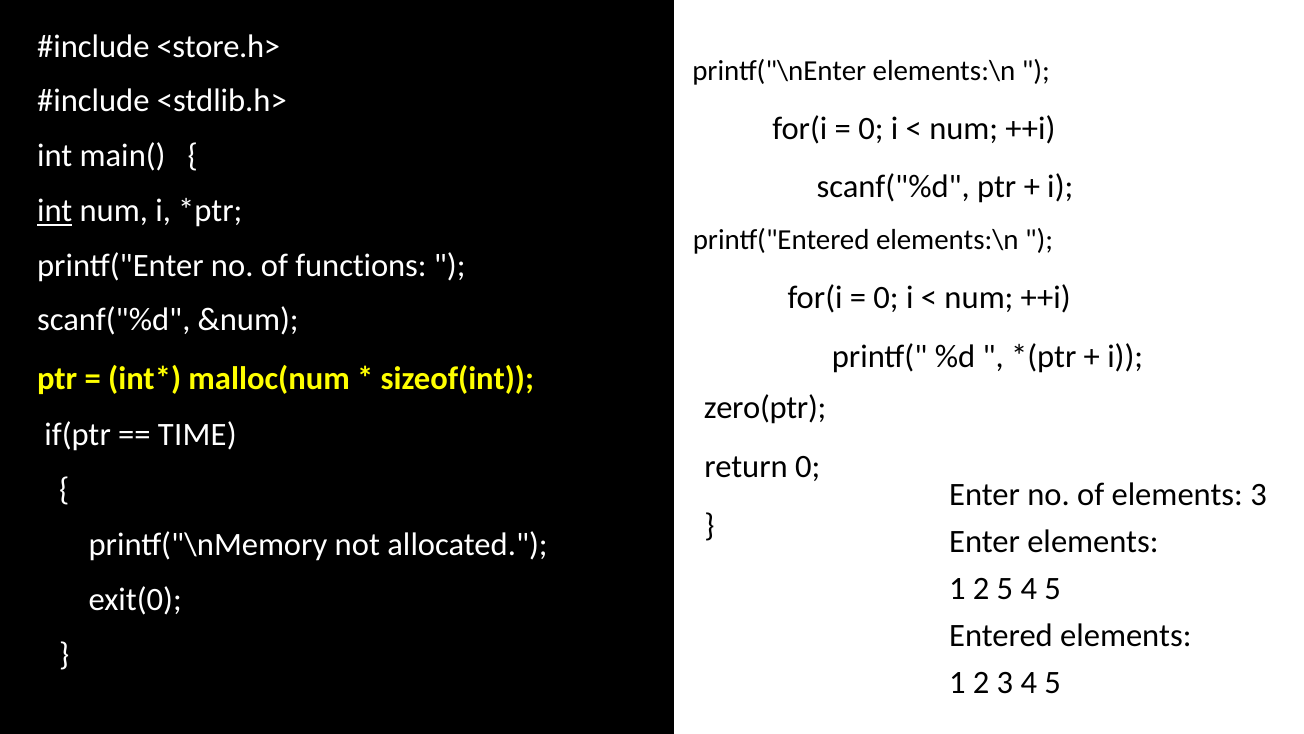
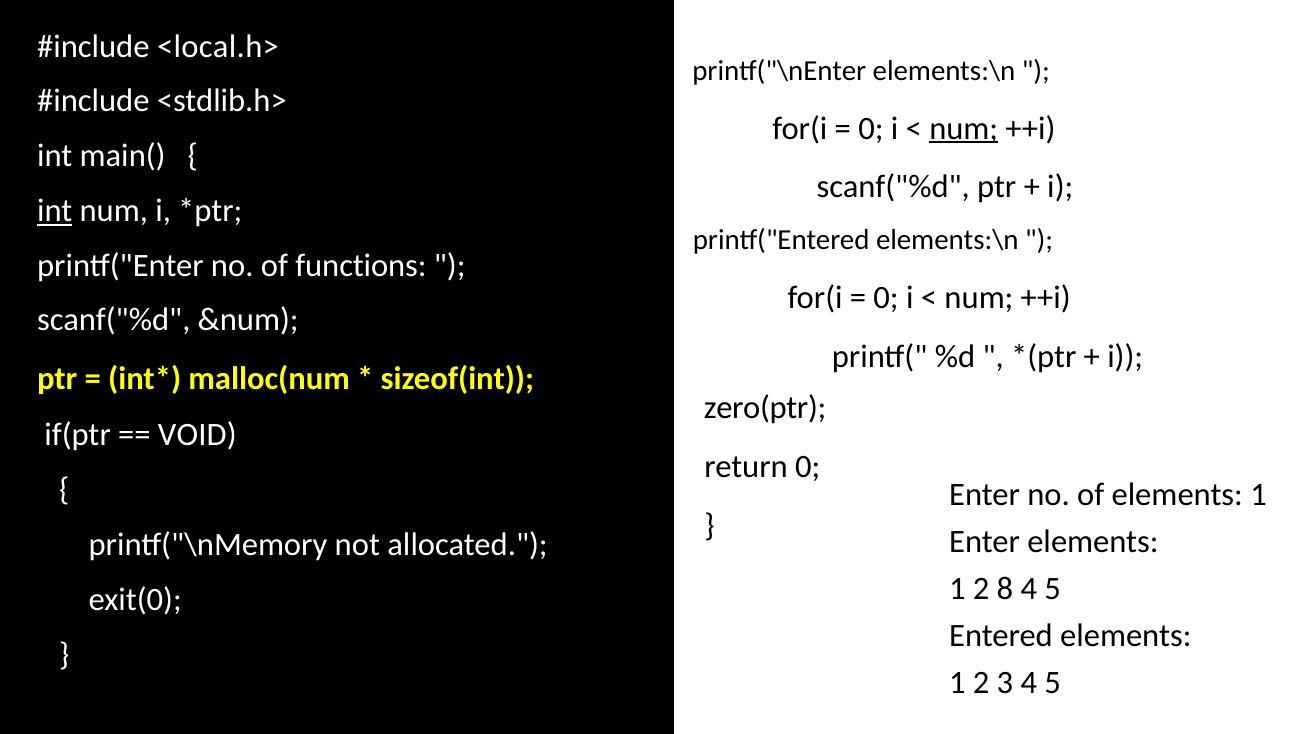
<store.h>: <store.h> -> <local.h> (218, 46)
num underline: none -> present (964, 128)
TIME: TIME -> VOID (197, 435)
of elements 3: 3 -> 1 (1259, 494)
2 5: 5 -> 8 (1005, 588)
